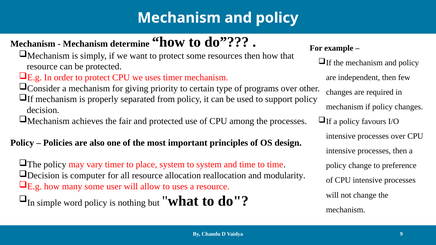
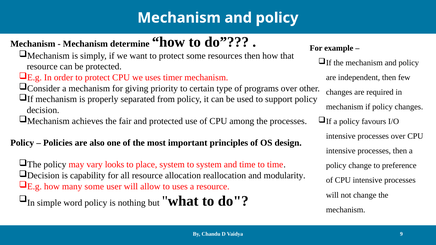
vary timer: timer -> looks (115, 165)
computer: computer -> capability (88, 176)
